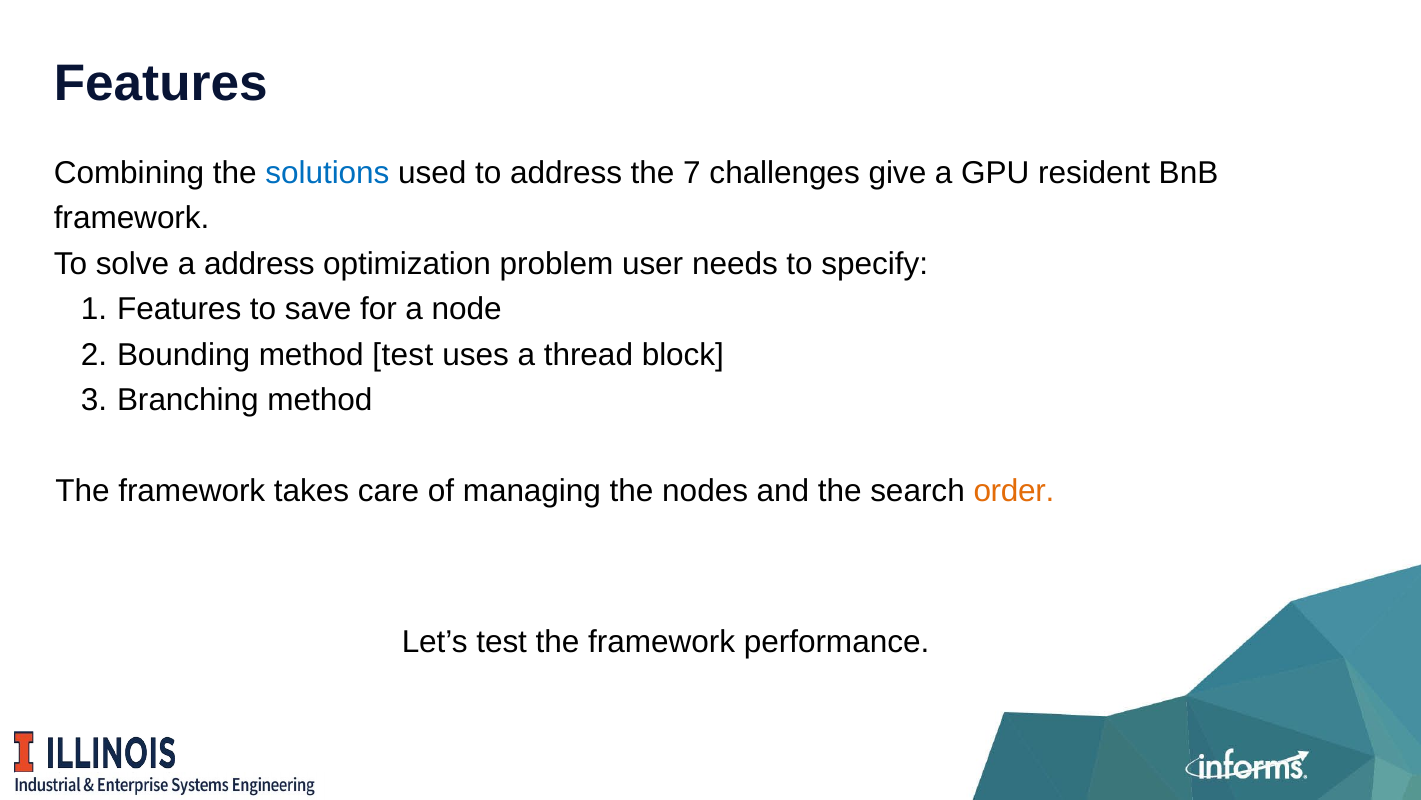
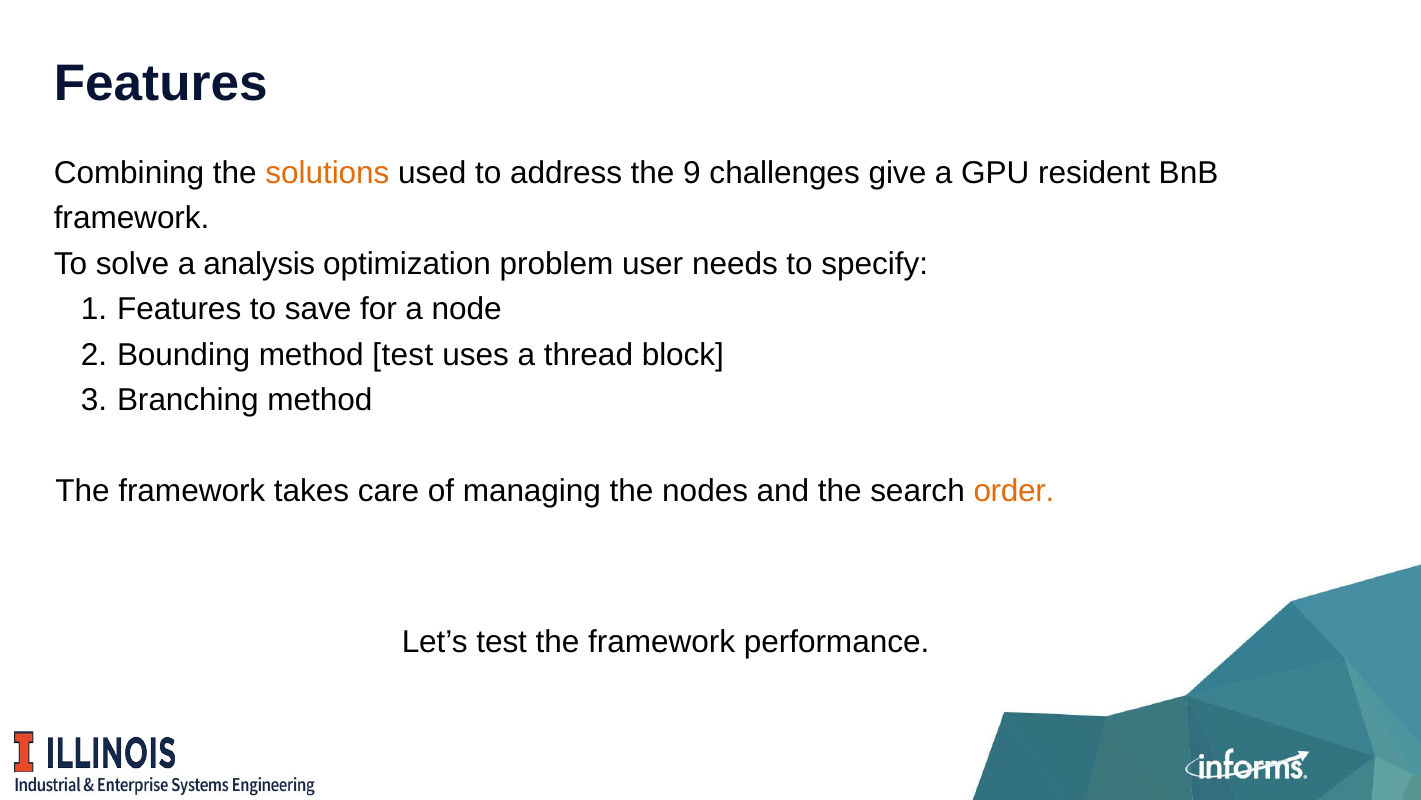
solutions colour: blue -> orange (327, 173)
7: 7 -> 9 (692, 173)
a address: address -> analysis (259, 264)
